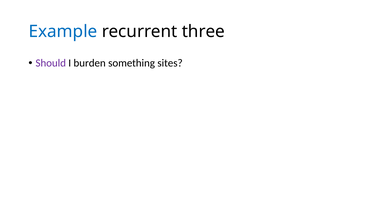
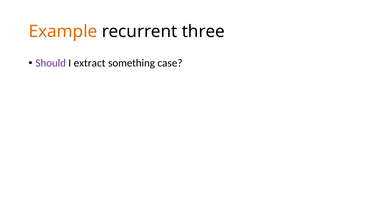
Example colour: blue -> orange (63, 31)
burden: burden -> extract (90, 63)
sites: sites -> case (170, 63)
